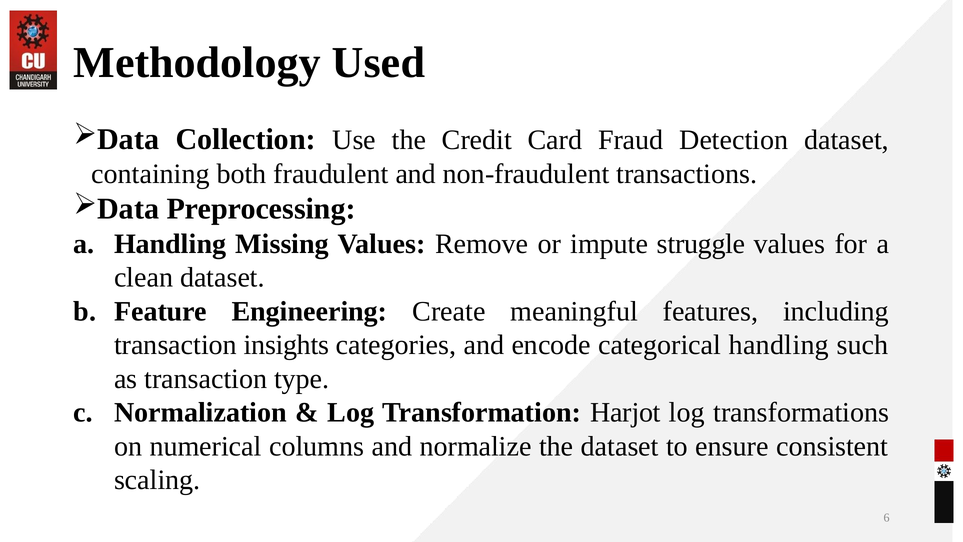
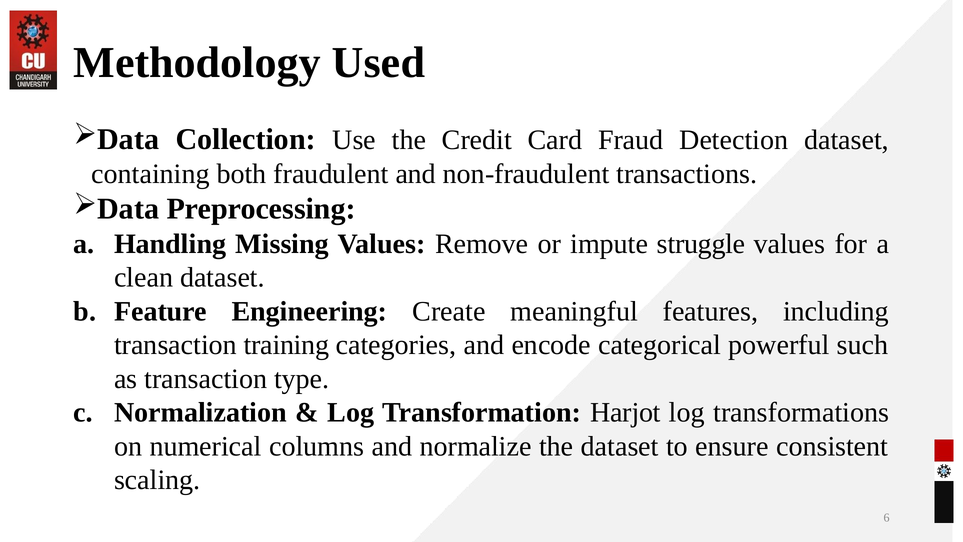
insights: insights -> training (286, 345)
categorical handling: handling -> powerful (779, 345)
